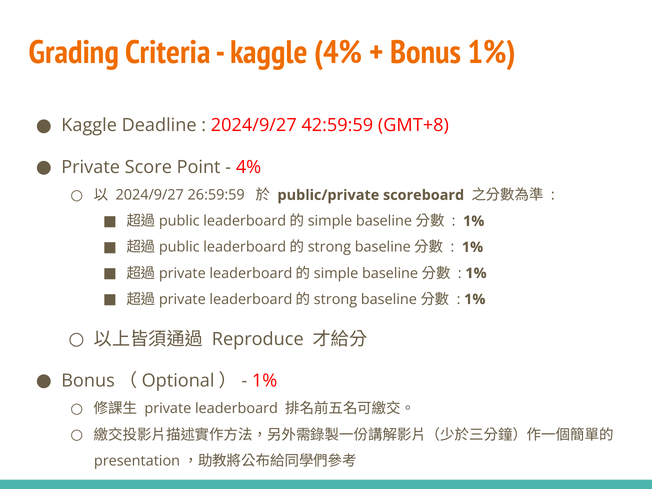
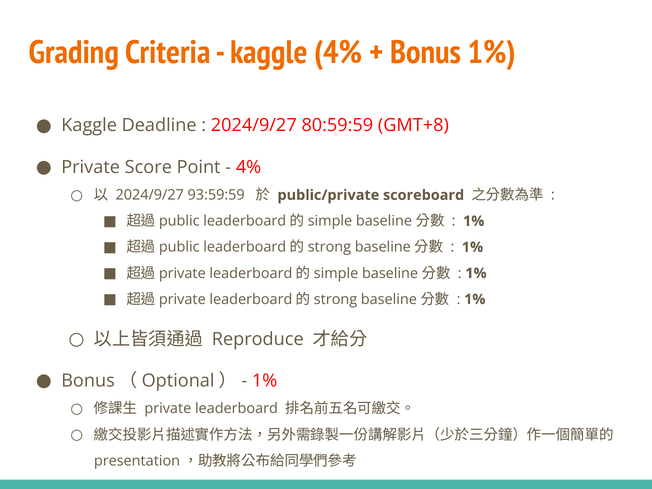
42:59:59: 42:59:59 -> 80:59:59 (337, 125)
26:59:59: 26:59:59 -> 93:59:59 (216, 195)
